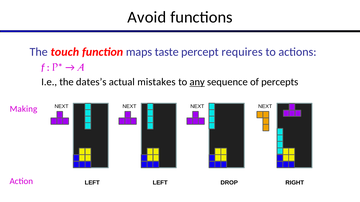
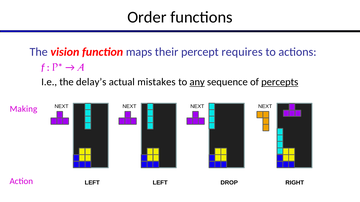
Avoid: Avoid -> Order (147, 17)
touch: touch -> vision (65, 52)
taste: taste -> their (167, 52)
dates’s: dates’s -> delay’s (91, 82)
percepts underline: none -> present (280, 82)
